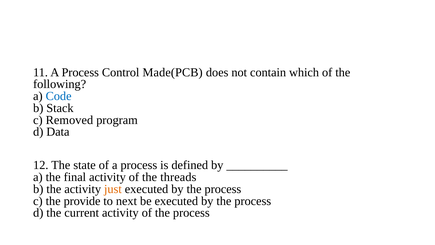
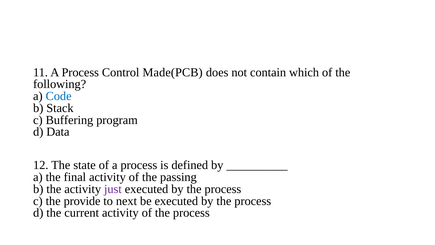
Removed: Removed -> Buffering (69, 120)
threads: threads -> passing (178, 177)
just colour: orange -> purple (113, 189)
